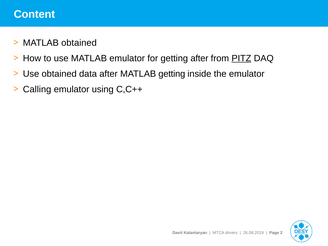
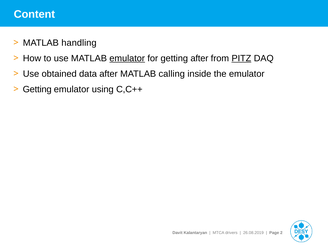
MATLAB obtained: obtained -> handling (79, 43)
emulator underline: none -> present (127, 58)
MATLAB getting: getting -> calling (172, 74)
Calling: Calling -> Getting (37, 89)
